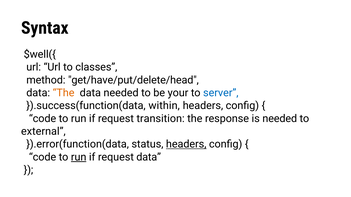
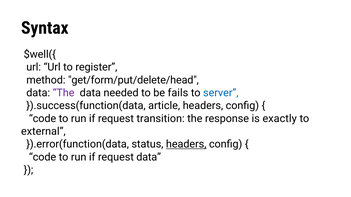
classes: classes -> register (96, 67)
get/have/put/delete/head: get/have/put/delete/head -> get/form/put/delete/head (133, 80)
The colour: orange -> purple (64, 93)
your: your -> fails (178, 93)
within: within -> article (164, 106)
is needed: needed -> exactly (280, 119)
run underline: present -> none (79, 157)
